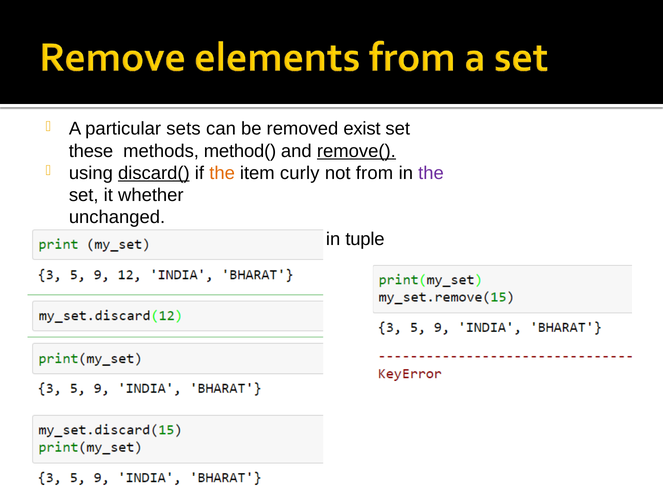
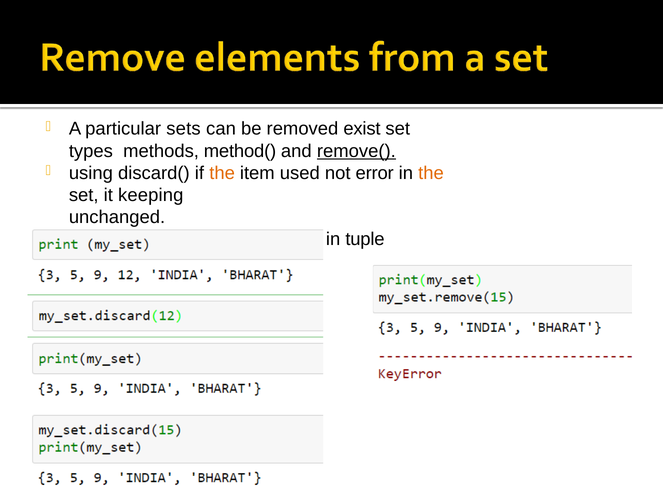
these: these -> types (91, 151)
discard( underline: present -> none (154, 173)
curly: curly -> used (300, 173)
not from: from -> error (375, 173)
the colour: purple -> orange (431, 173)
whether: whether -> keeping (151, 195)
